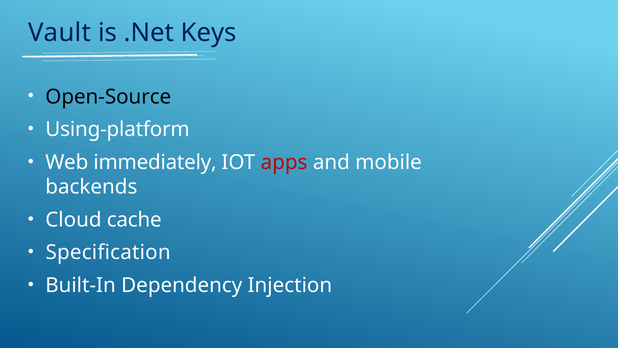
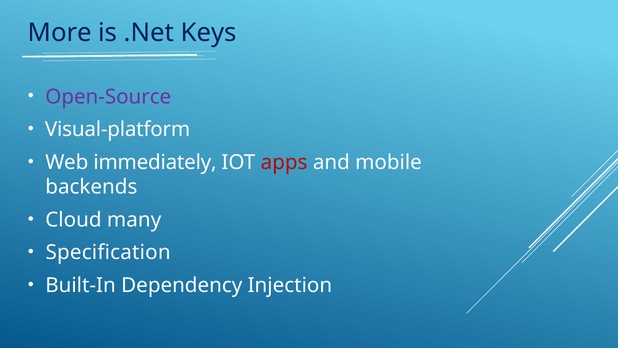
Vault: Vault -> More (60, 32)
Open-Source colour: black -> purple (108, 97)
Using-platform: Using-platform -> Visual-platform (118, 129)
cache: cache -> many (134, 220)
